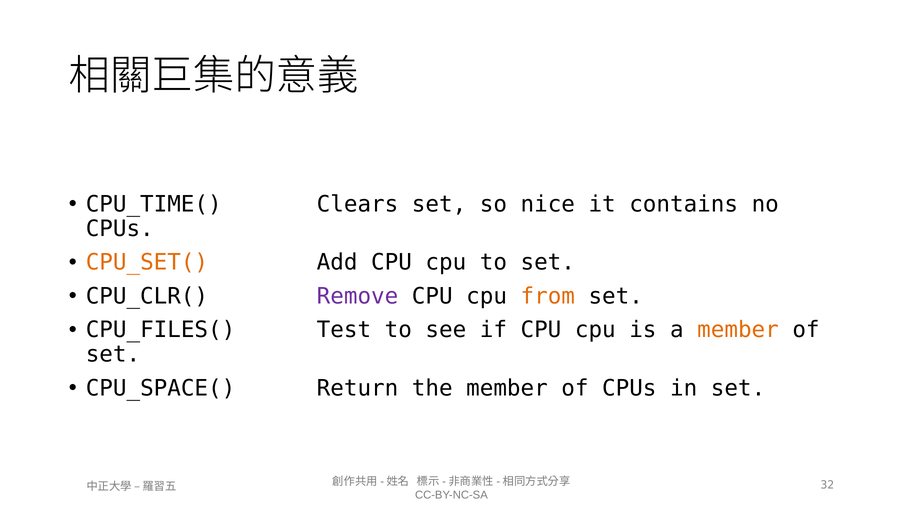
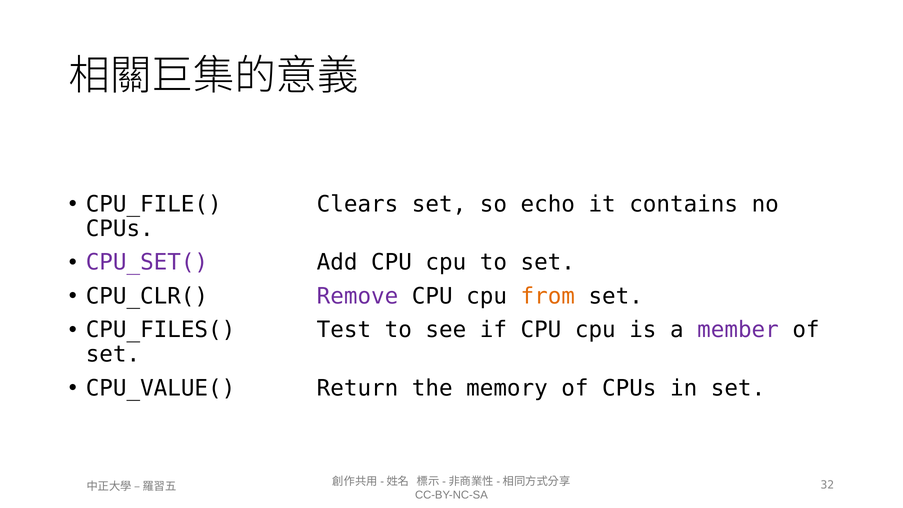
CPU_TIME(: CPU_TIME( -> CPU_FILE( (154, 204)
nice: nice -> echo (548, 204)
CPU_SET( colour: orange -> purple (147, 262)
member colour: orange -> purple (738, 330)
CPU_SPACE(: CPU_SPACE( -> CPU_VALUE( (161, 388)
the member: member -> memory (507, 388)
